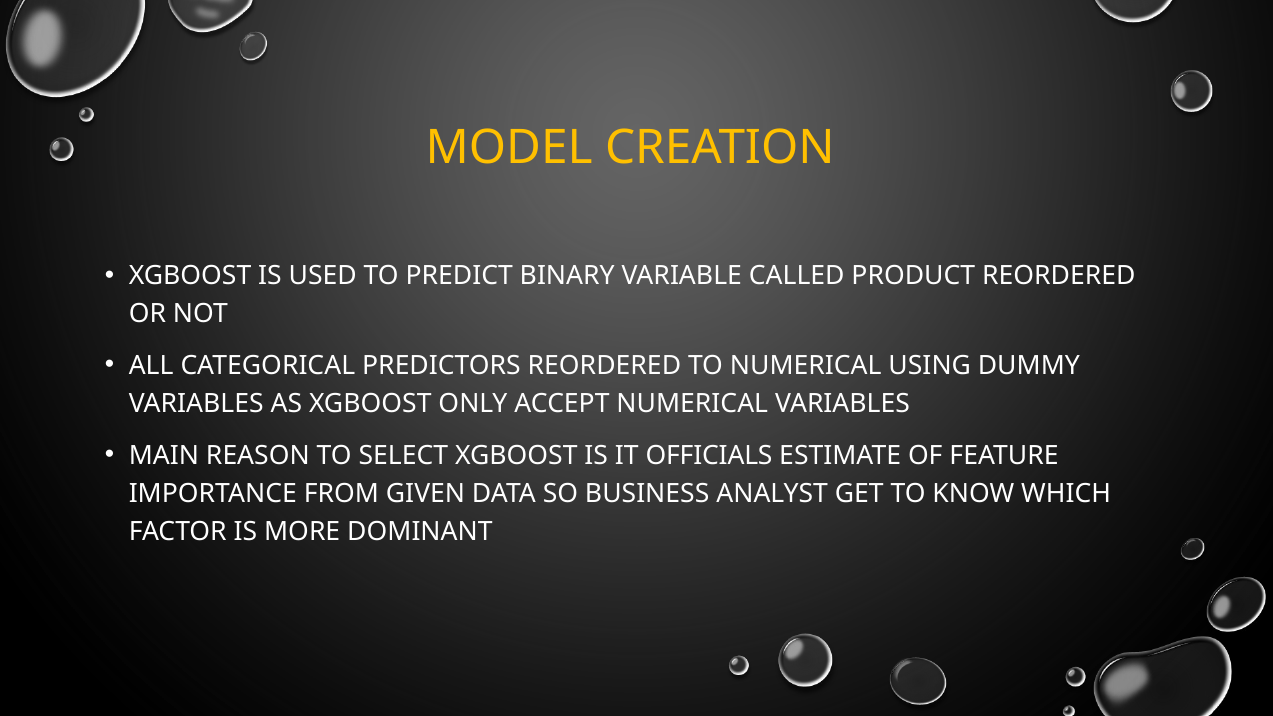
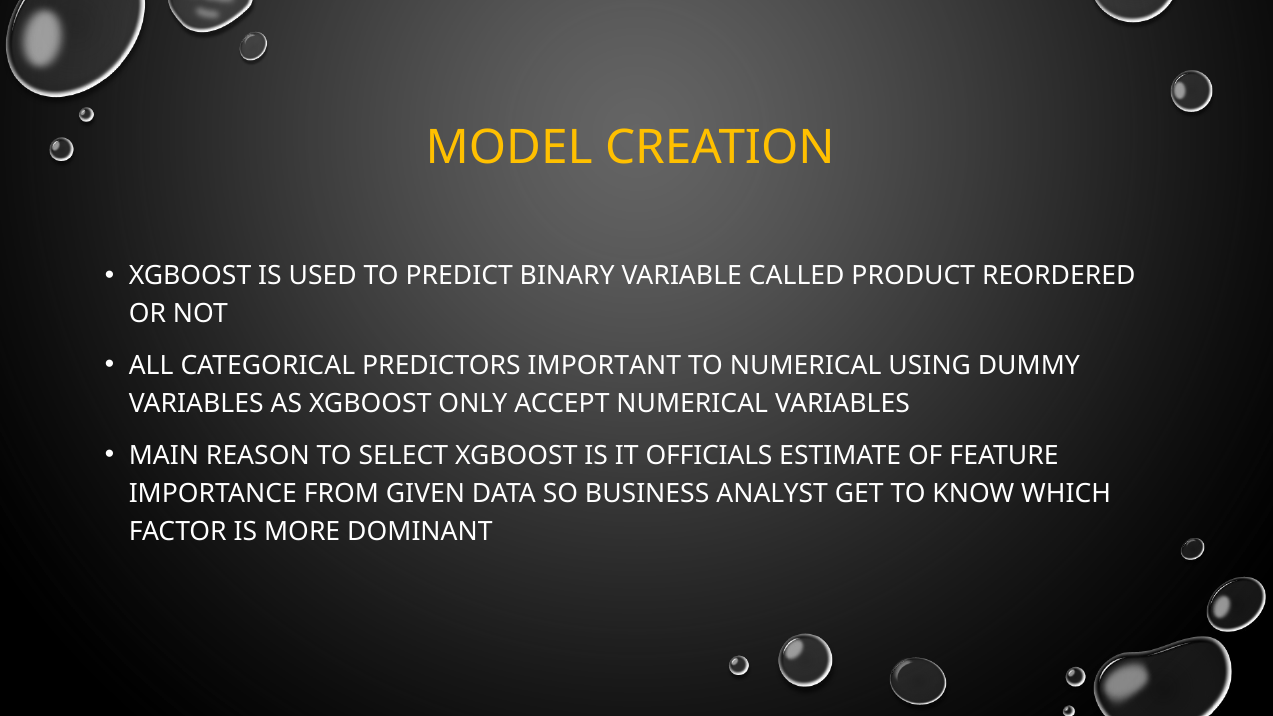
PREDICTORS REORDERED: REORDERED -> IMPORTANT (604, 366)
